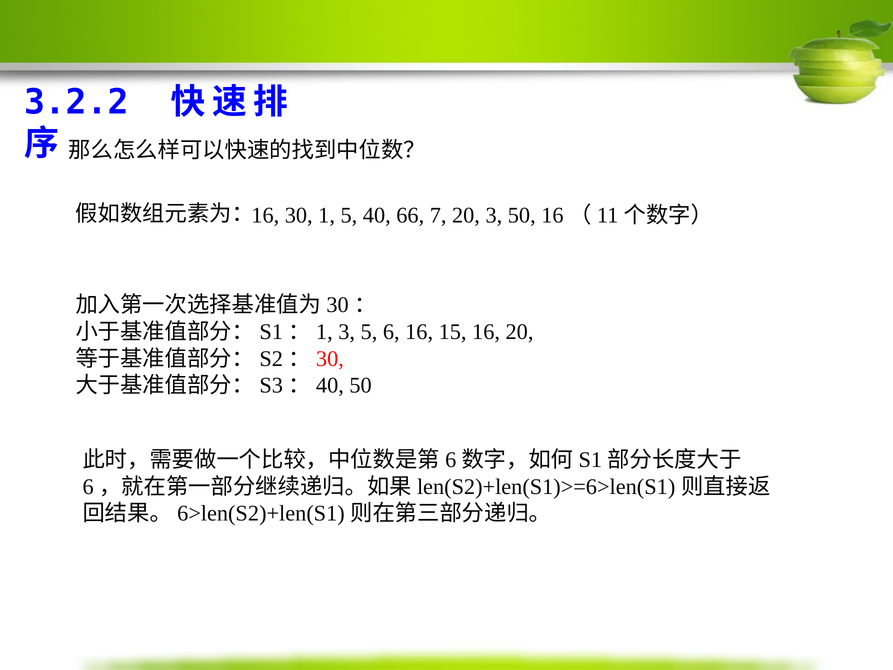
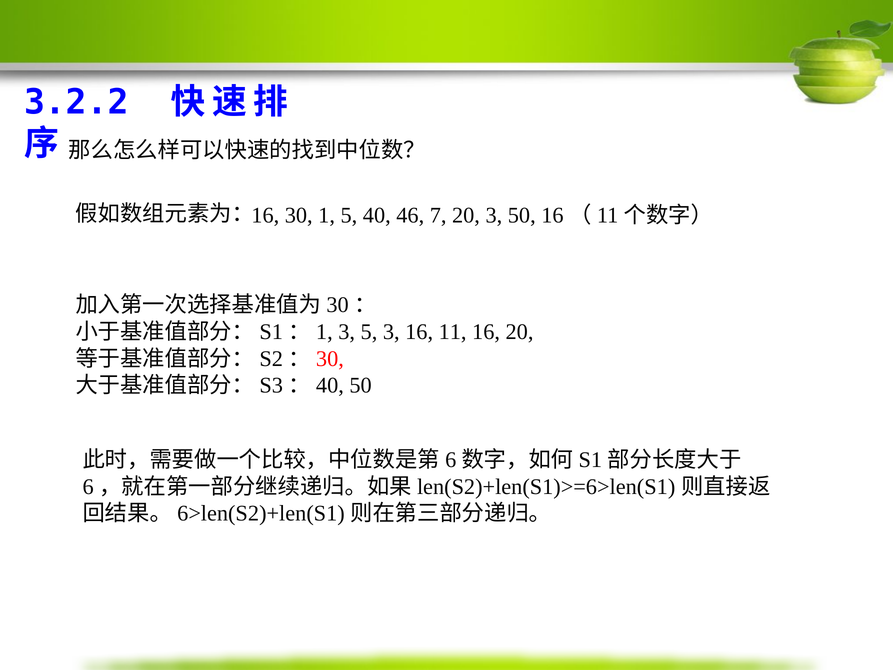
66: 66 -> 46 (410, 215)
5 6: 6 -> 3 (391, 332)
15: 15 -> 11 (453, 332)
